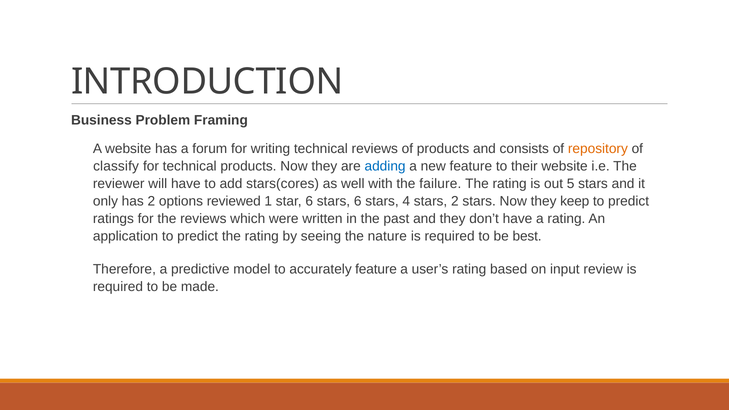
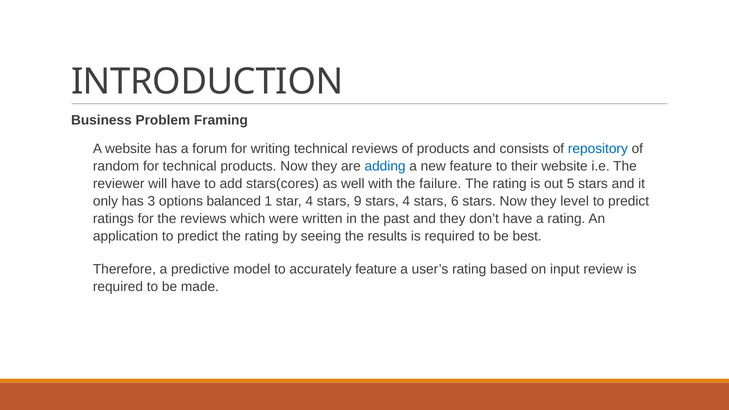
repository colour: orange -> blue (598, 149)
classify: classify -> random (116, 166)
has 2: 2 -> 3 (151, 201)
reviewed: reviewed -> balanced (234, 201)
star 6: 6 -> 4 (309, 201)
stars 6: 6 -> 9 (358, 201)
stars 2: 2 -> 6 (455, 201)
keep: keep -> level (575, 201)
nature: nature -> results (387, 237)
